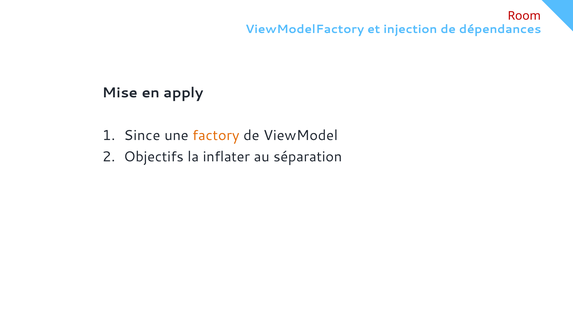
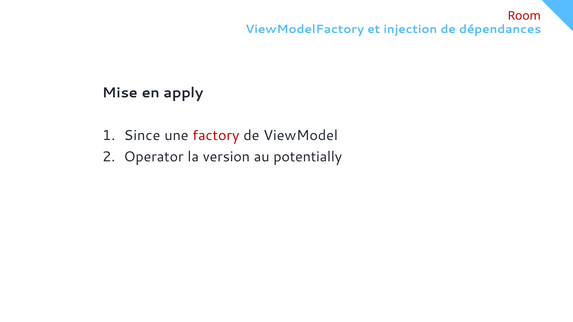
factory colour: orange -> red (216, 136)
Objectifs: Objectifs -> Operator (154, 157)
inflater: inflater -> version (226, 157)
séparation: séparation -> potentially (308, 157)
